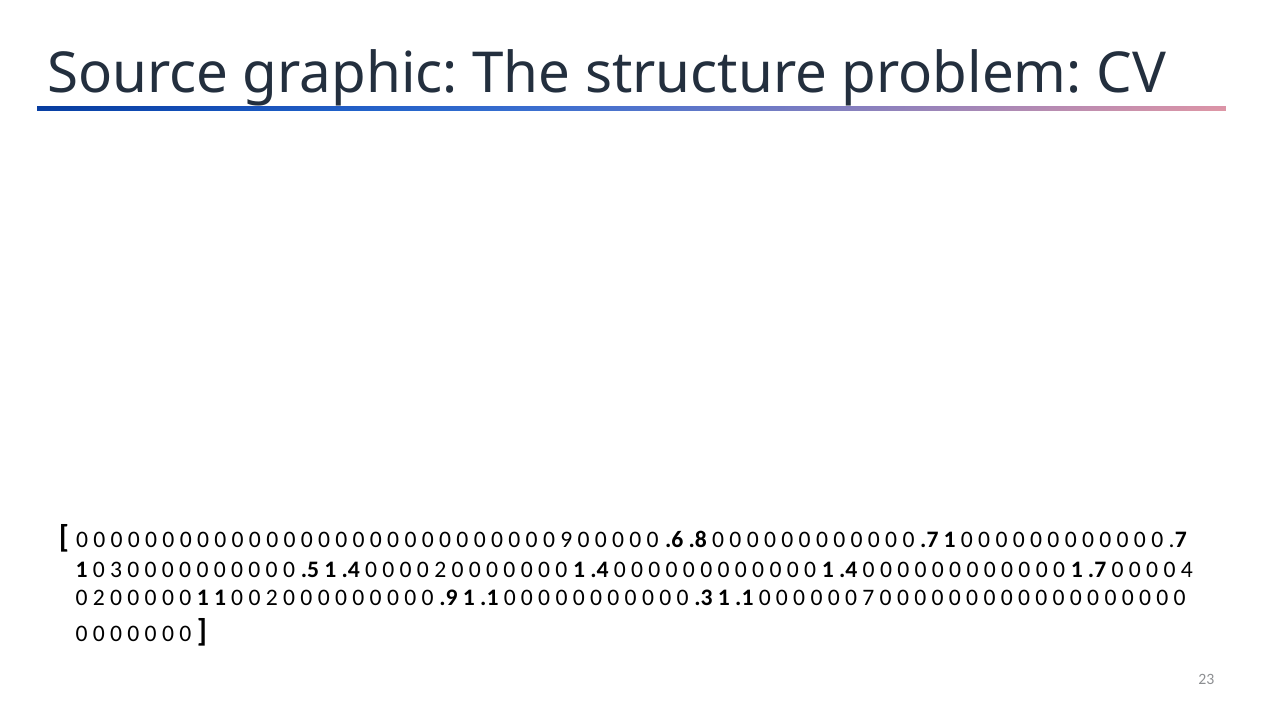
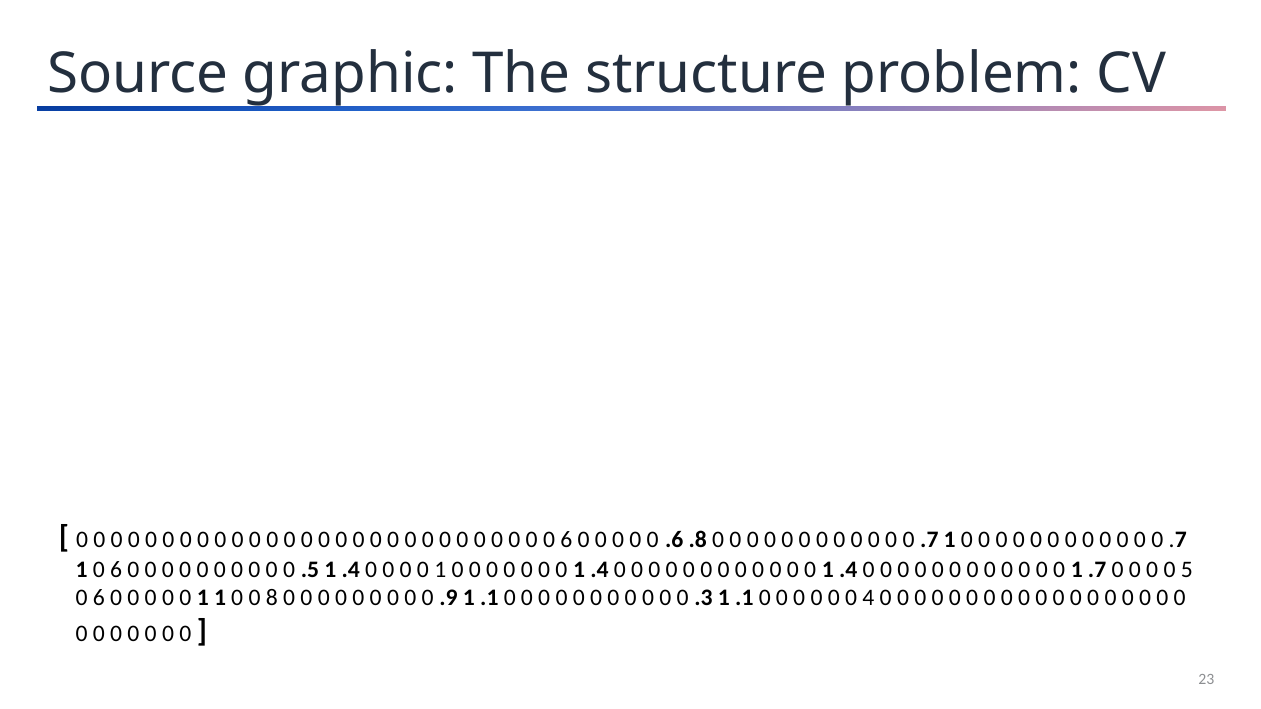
0 0 9: 9 -> 6 (566, 540)
1 0 3: 3 -> 6 (116, 570)
2: 2 -> 1 (440, 570)
4: 4 -> 5 (1187, 570)
2: 2 -> 6 (99, 598)
1 0 0 2: 2 -> 8 (272, 598)
7: 7 -> 4 (868, 598)
